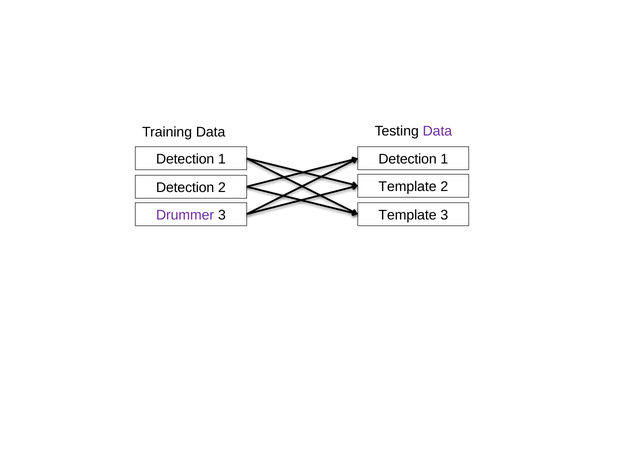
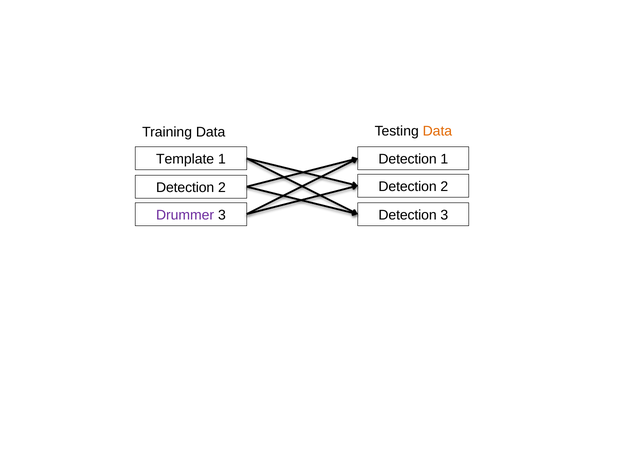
Data colour: purple -> orange (437, 131)
Detection: Detection -> Template (185, 160)
Template: Template -> Detection (408, 187)
Template: Template -> Detection (408, 215)
